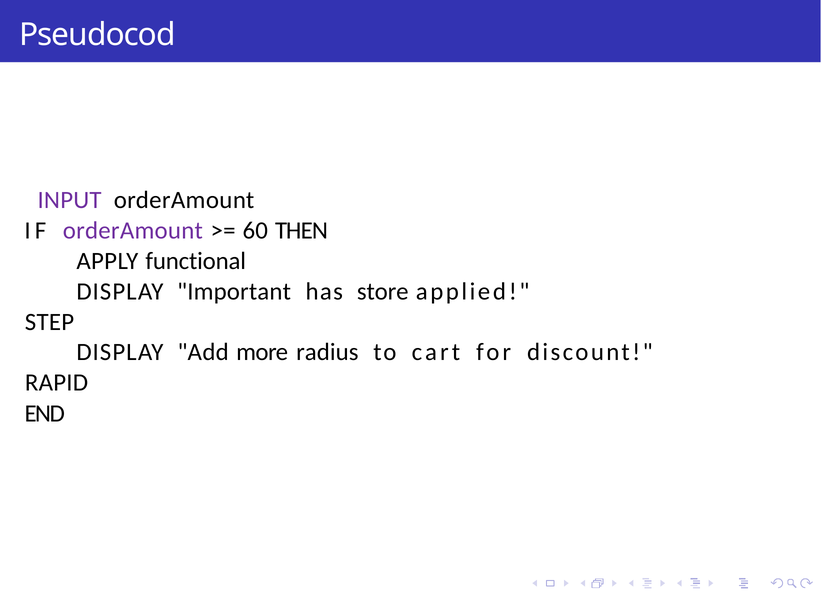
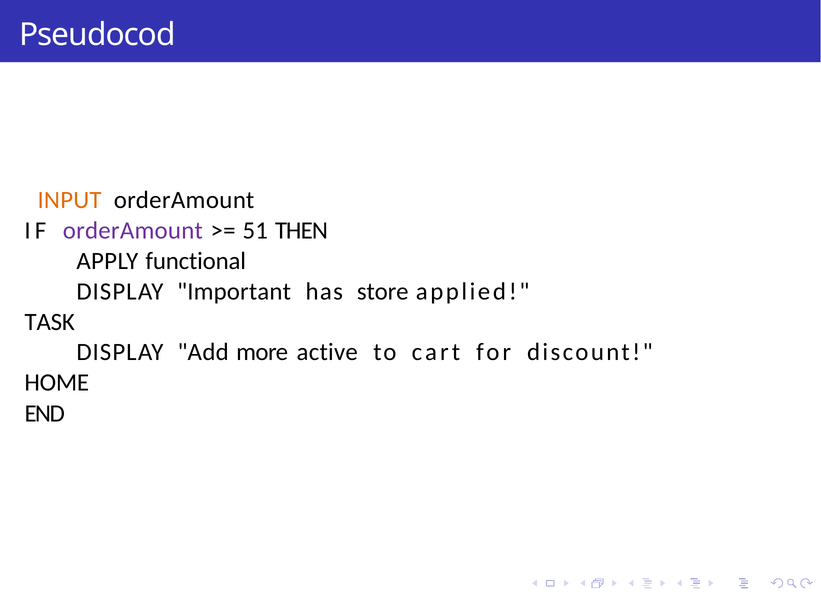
INPUT colour: purple -> orange (70, 200)
60: 60 -> 51 (255, 231)
STEP: STEP -> TASK (50, 322)
radius: radius -> active (327, 352)
RAPID: RAPID -> HOME (57, 383)
